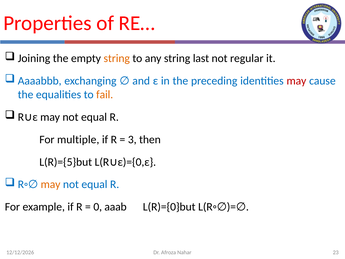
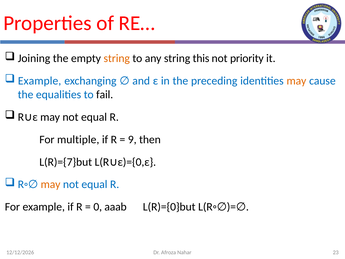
last: last -> this (201, 58)
regular: regular -> priority (247, 58)
Aaaabbb: Aaaabbb -> Example (40, 81)
may colour: red -> orange (296, 81)
fail colour: orange -> black (105, 95)
3: 3 -> 9 (132, 139)
L(R)={5}but: L(R)={5}but -> L(R)={7}but (66, 162)
